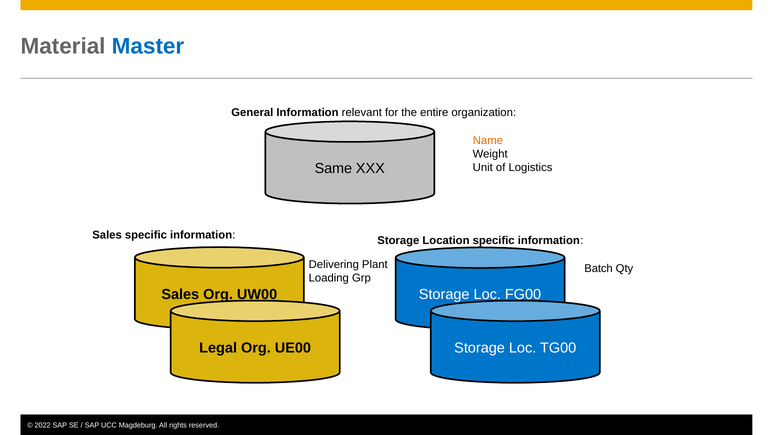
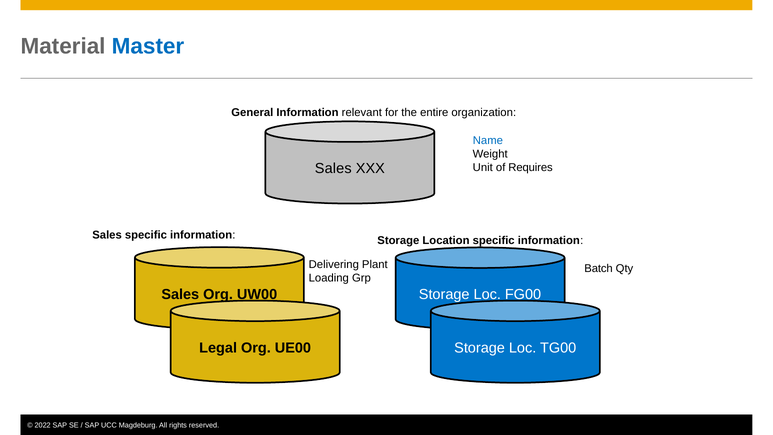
Name colour: orange -> blue (488, 141)
Same: Same -> Sales (333, 169)
Logistics: Logistics -> Requires (531, 168)
